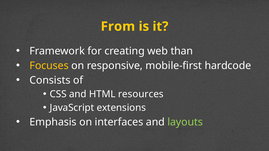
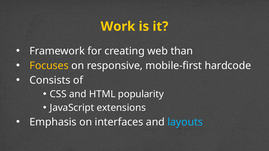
From: From -> Work (118, 26)
resources: resources -> popularity (141, 94)
layouts colour: light green -> light blue (185, 122)
